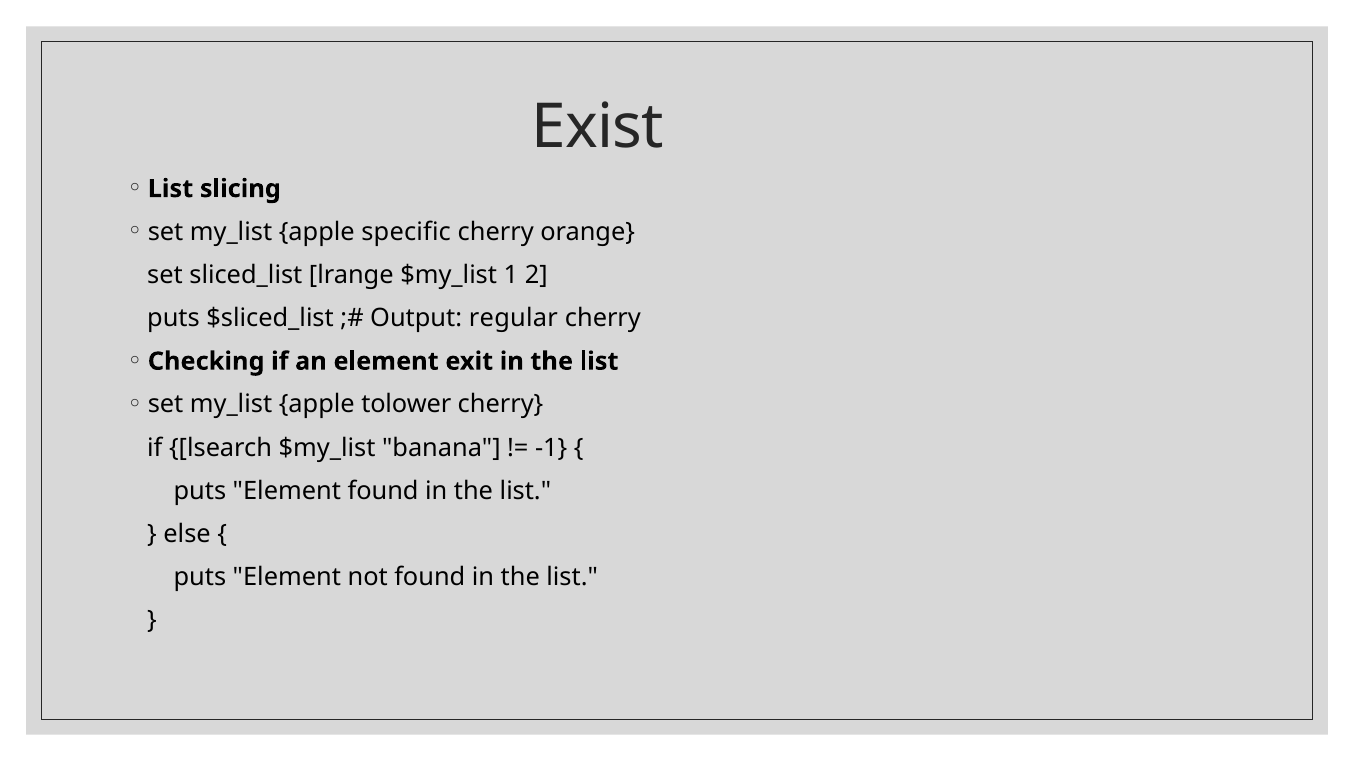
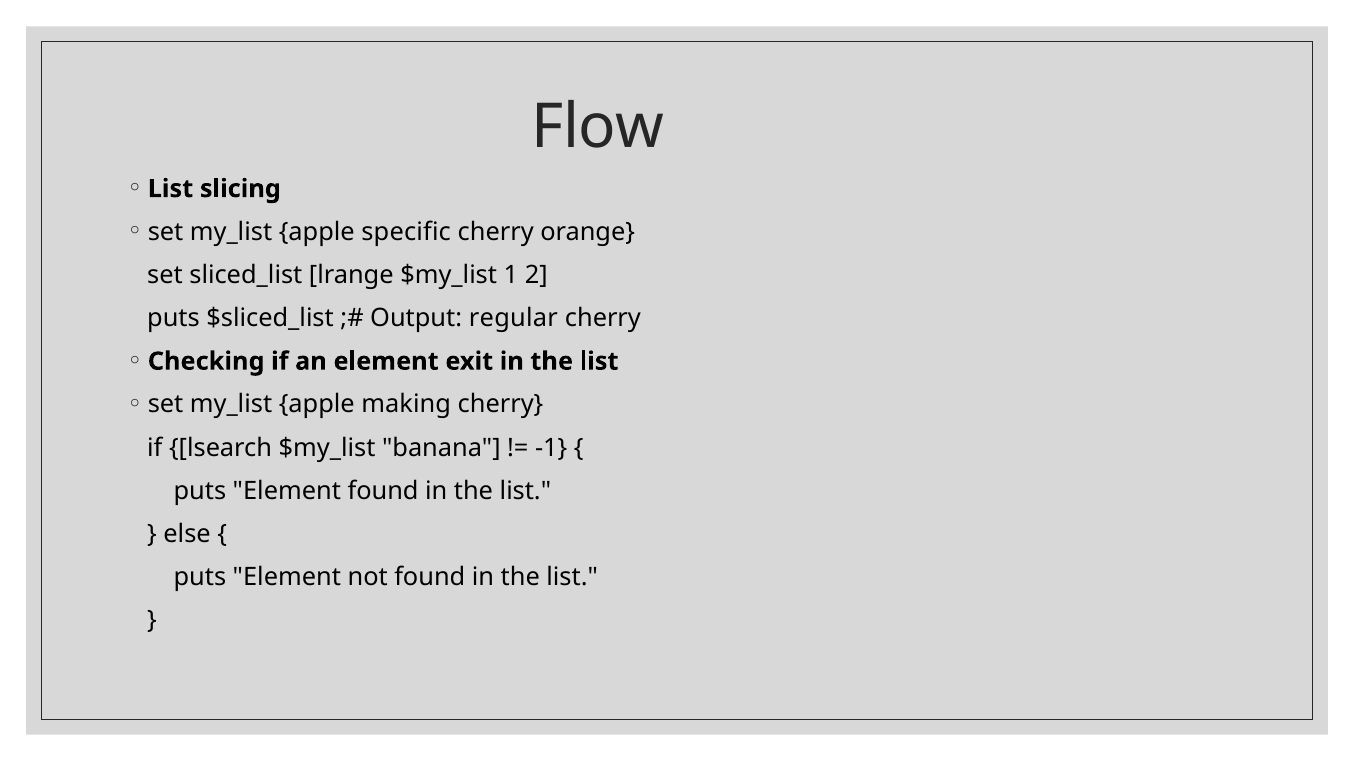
Exist: Exist -> Flow (598, 127)
tolower: tolower -> making (406, 405)
